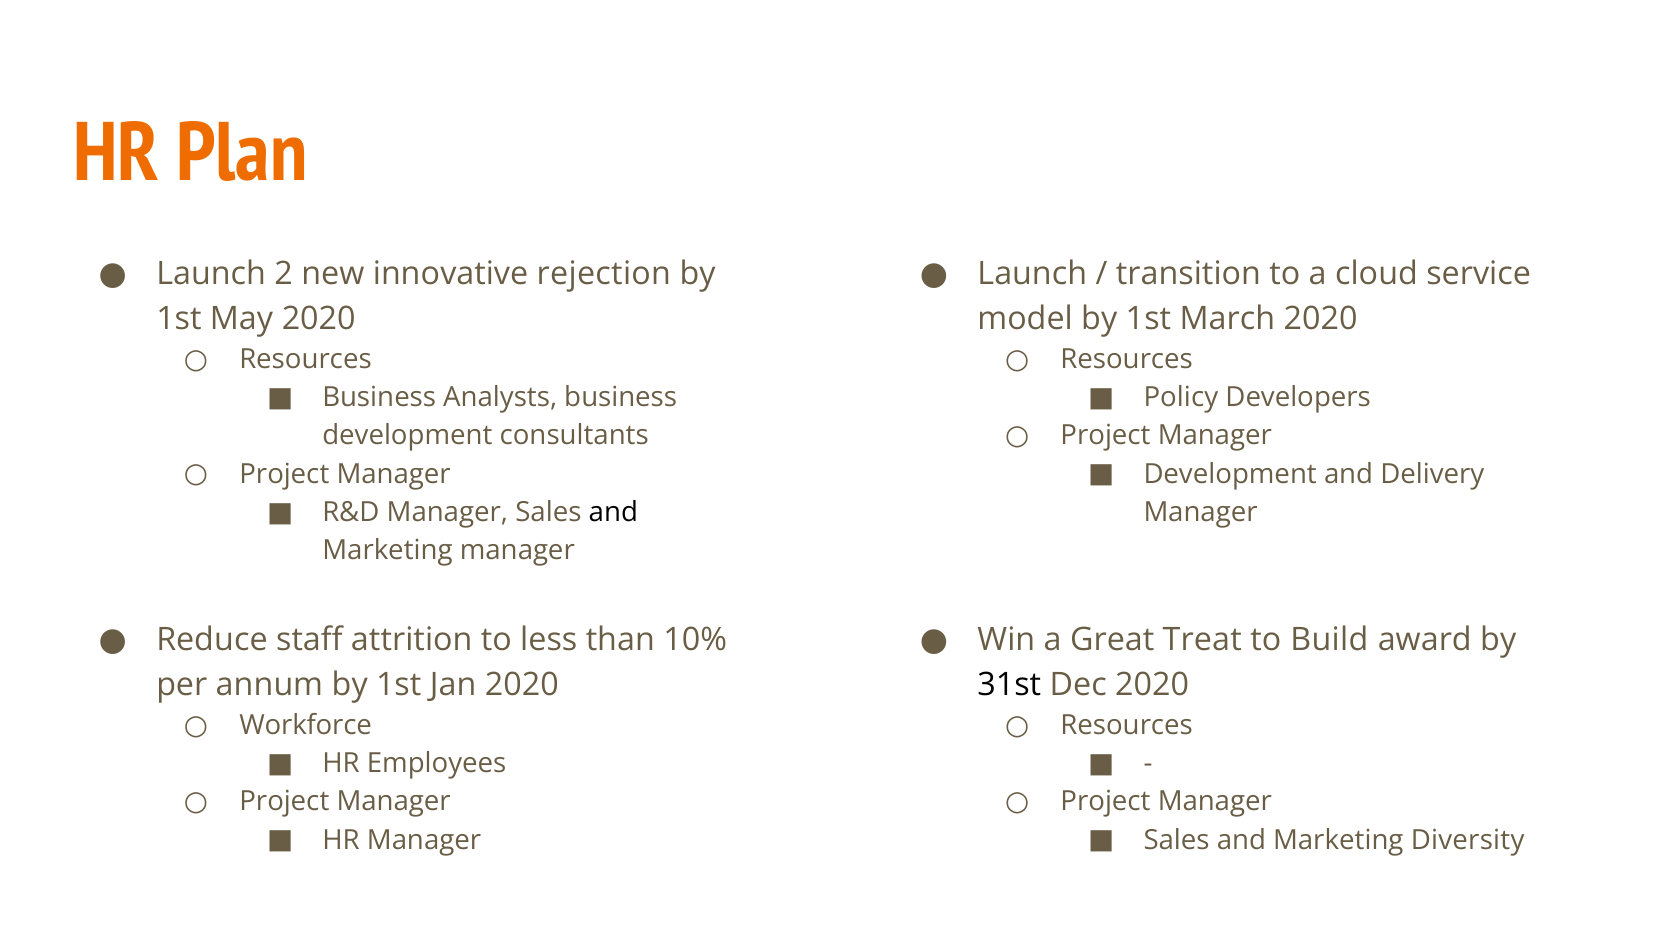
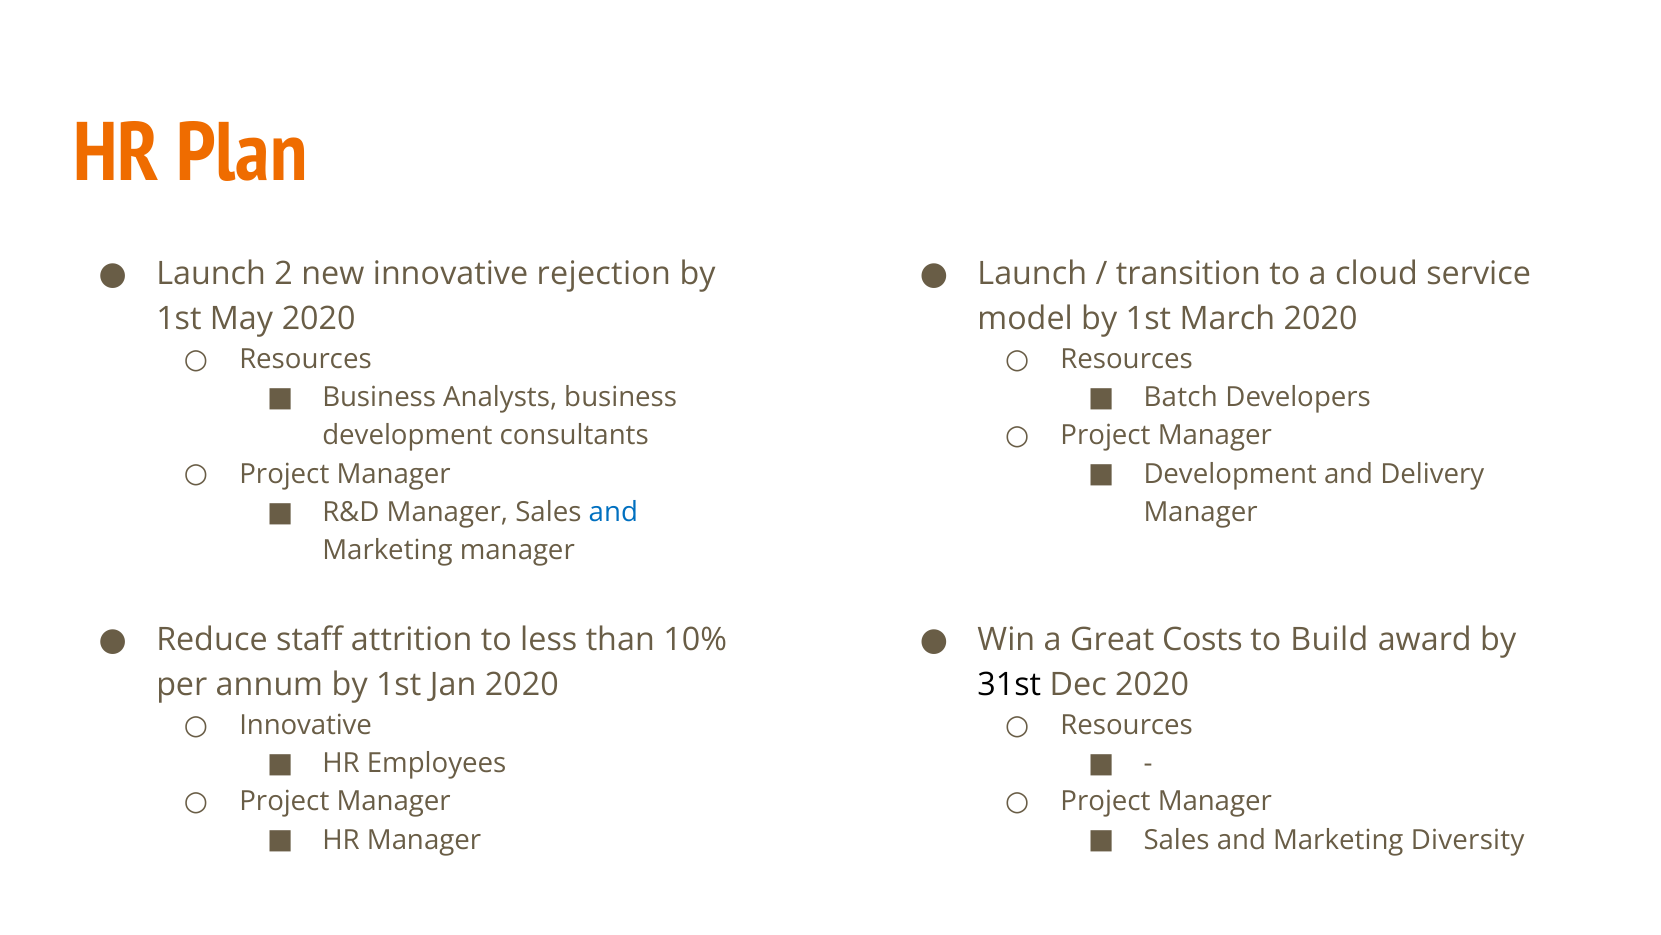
Policy: Policy -> Batch (1181, 397)
and colour: black -> blue (613, 512)
Treat: Treat -> Costs (1202, 640)
Workforce: Workforce -> Innovative (306, 725)
